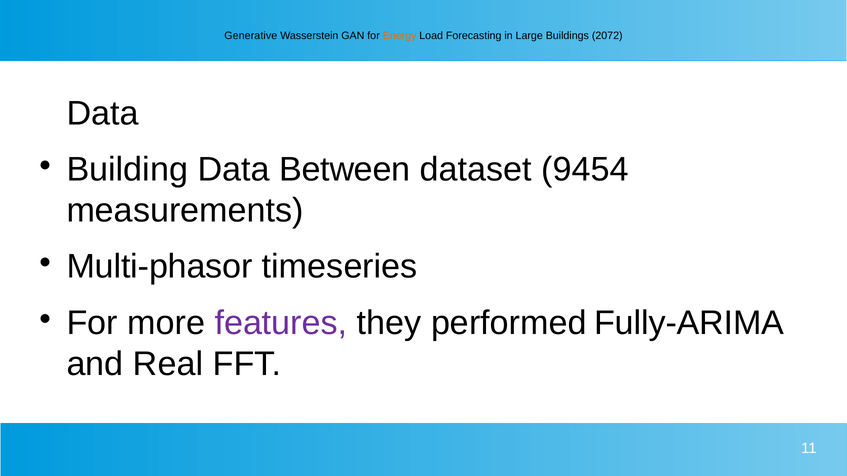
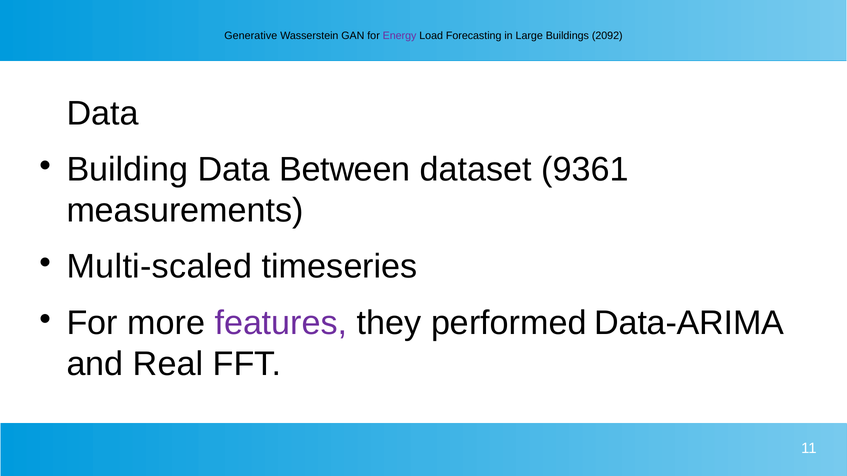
Energy colour: orange -> purple (400, 36)
2072: 2072 -> 2092 (607, 36)
9454: 9454 -> 9361 (585, 170)
Multi-phasor: Multi-phasor -> Multi-scaled (159, 267)
Fully-ARIMA: Fully-ARIMA -> Data-ARIMA (689, 323)
